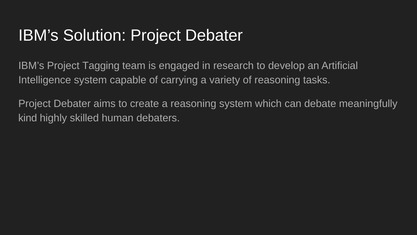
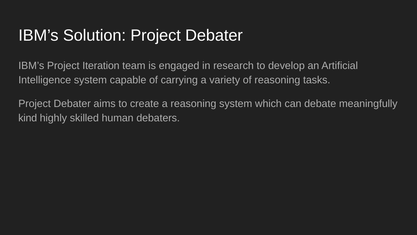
Tagging: Tagging -> Iteration (101, 66)
